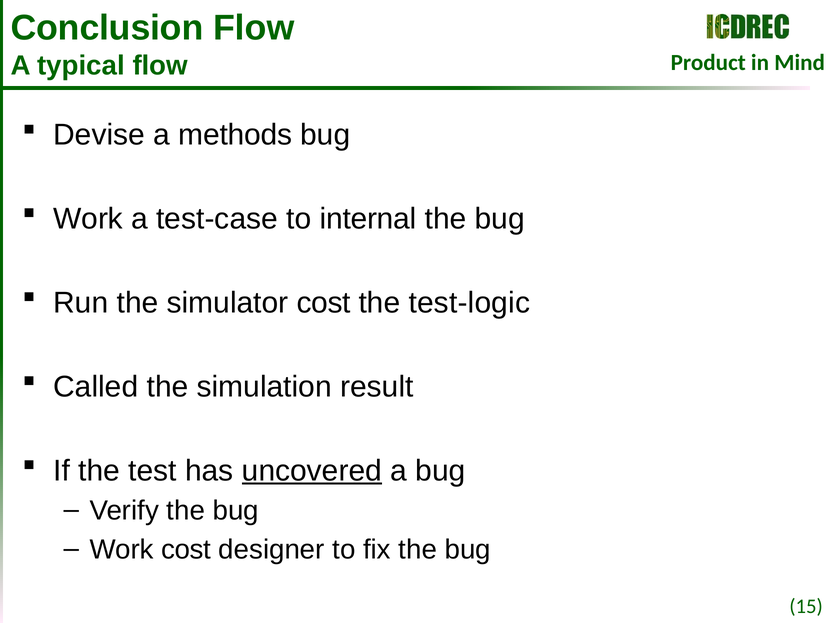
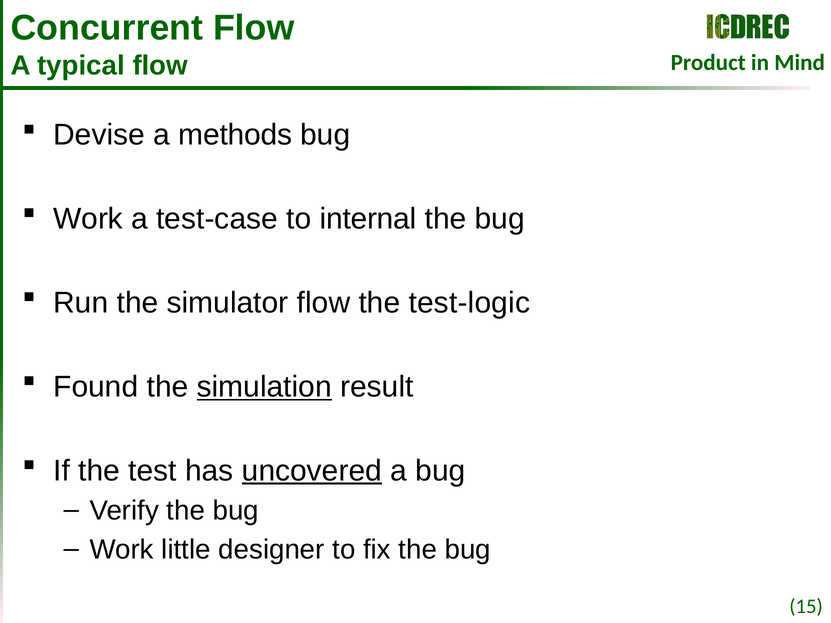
Conclusion: Conclusion -> Concurrent (107, 28)
simulator cost: cost -> flow (323, 303)
Called: Called -> Found (96, 387)
simulation underline: none -> present (264, 387)
Work cost: cost -> little (186, 550)
